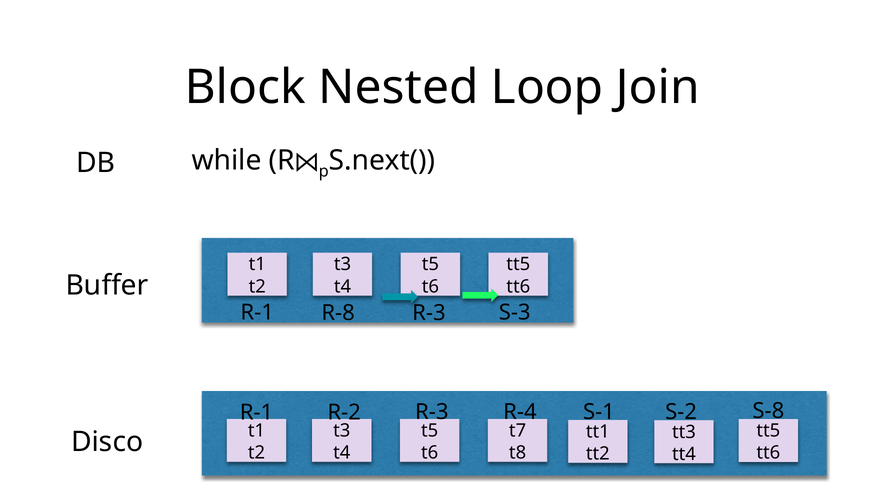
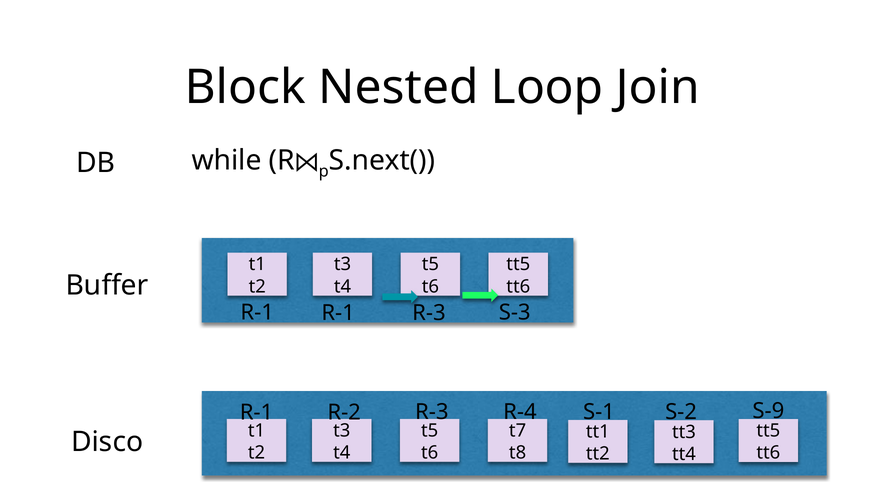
R-1 R-8: R-8 -> R-1 (338, 313)
S-8: S-8 -> S-9 (768, 411)
